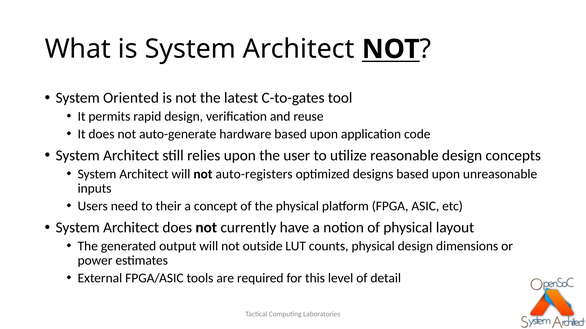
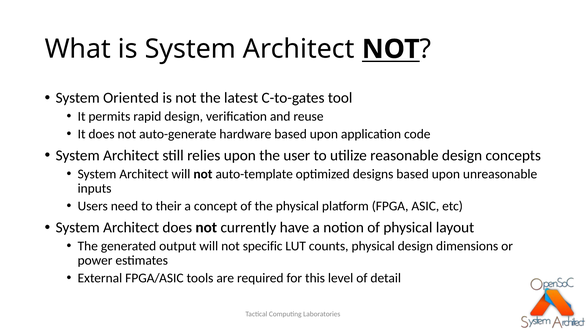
auto-registers: auto-registers -> auto-template (254, 174)
outside: outside -> specific (263, 246)
